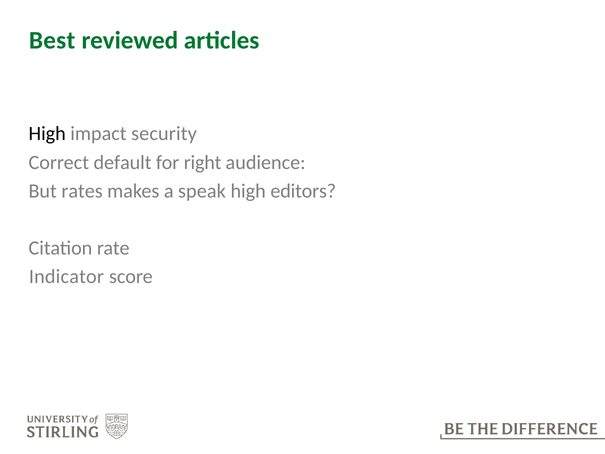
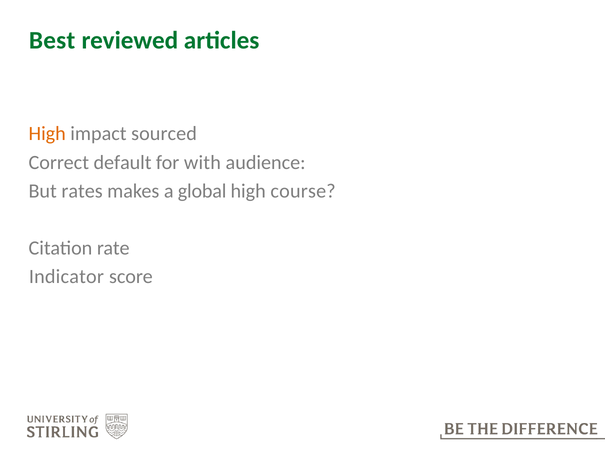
High colour: black -> orange (47, 134)
security: security -> sourced (164, 134)
right: right -> with (202, 162)
speak: speak -> global (202, 191)
editors: editors -> course (303, 191)
